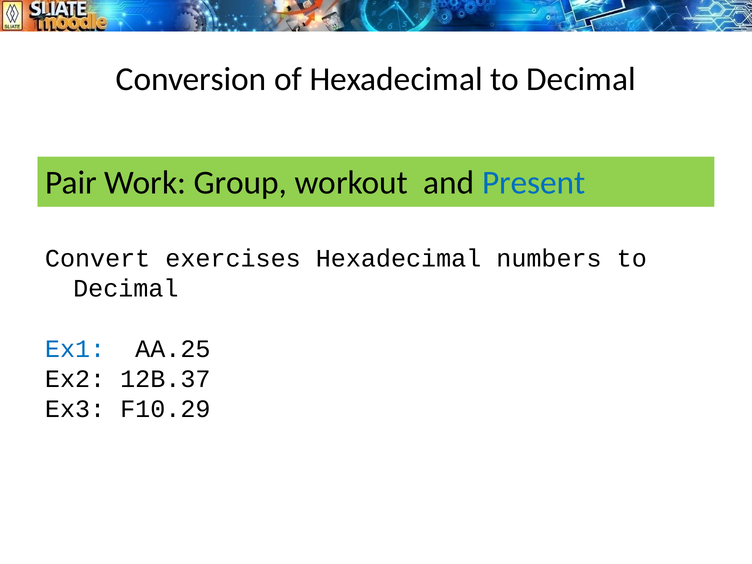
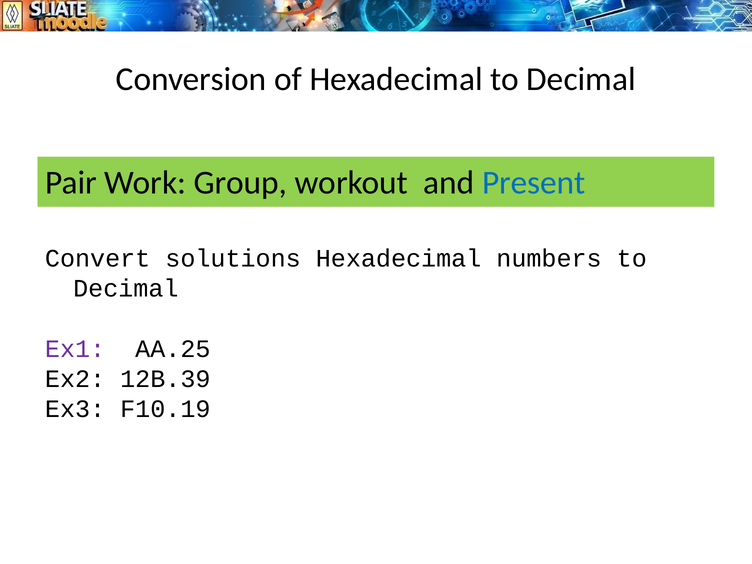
exercises: exercises -> solutions (233, 259)
Ex1 colour: blue -> purple (75, 349)
12B.37: 12B.37 -> 12B.39 (165, 379)
F10.29: F10.29 -> F10.19 (165, 409)
